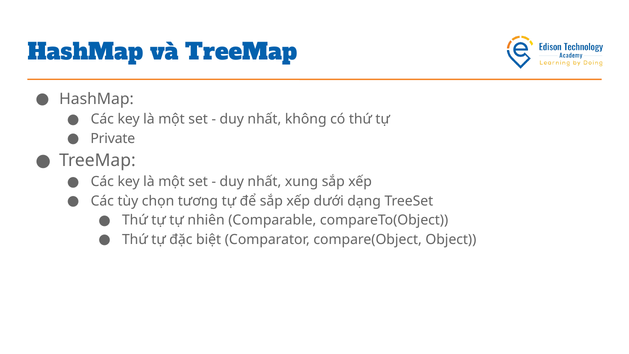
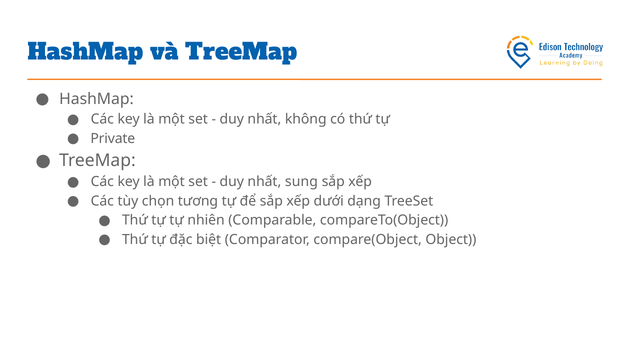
xung: xung -> sung (301, 182)
